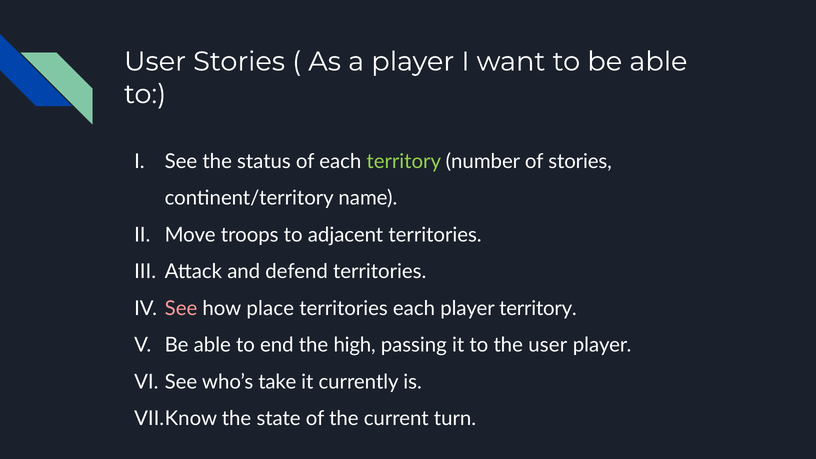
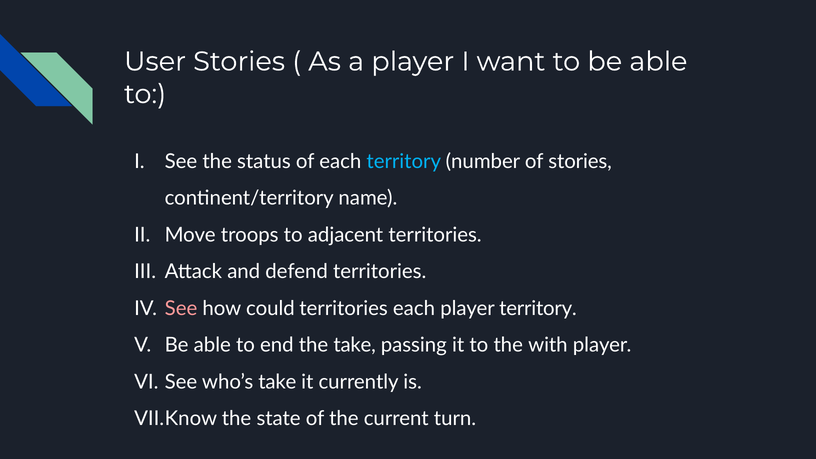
territory colour: light green -> light blue (404, 162)
place: place -> could (270, 308)
the high: high -> take (355, 345)
the user: user -> with (548, 345)
